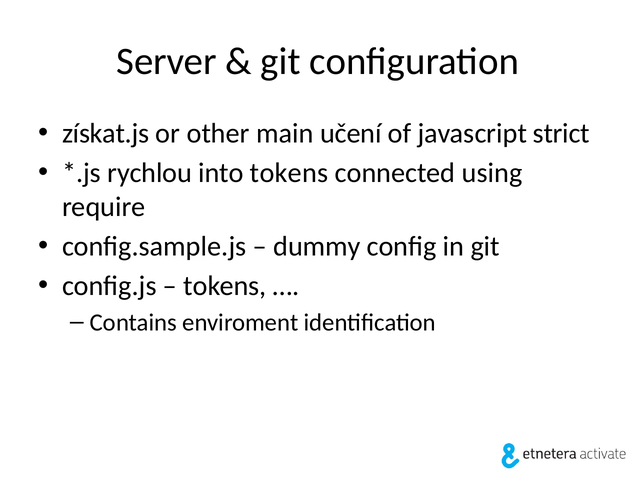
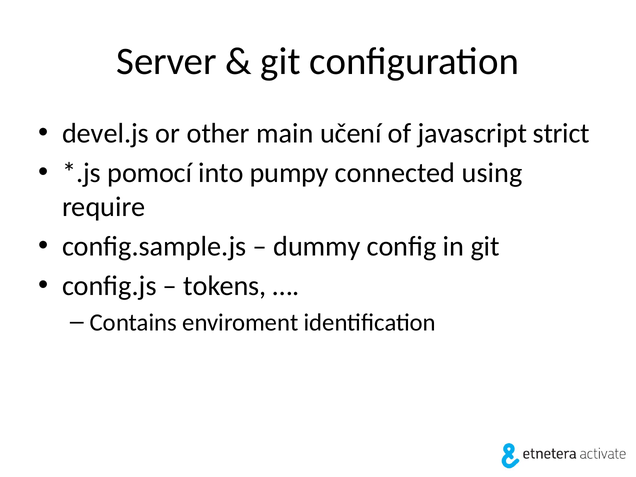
získat.js: získat.js -> devel.js (106, 133)
rychlou: rychlou -> pomocí (150, 173)
into tokens: tokens -> pumpy (289, 173)
